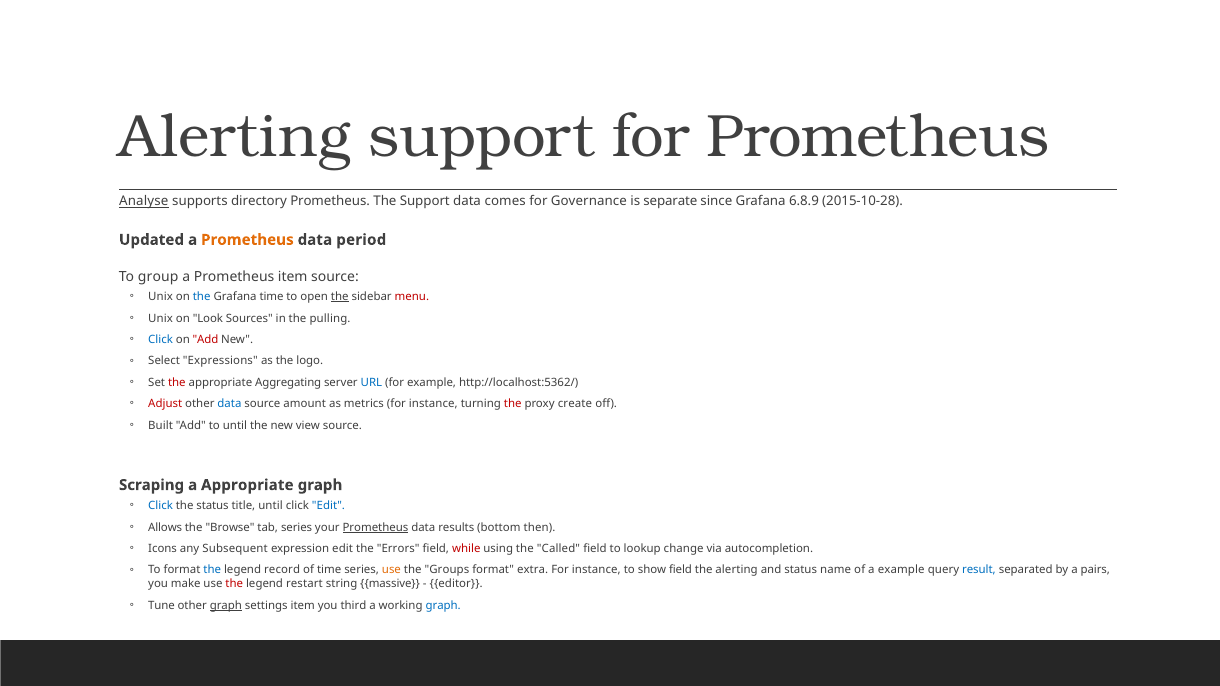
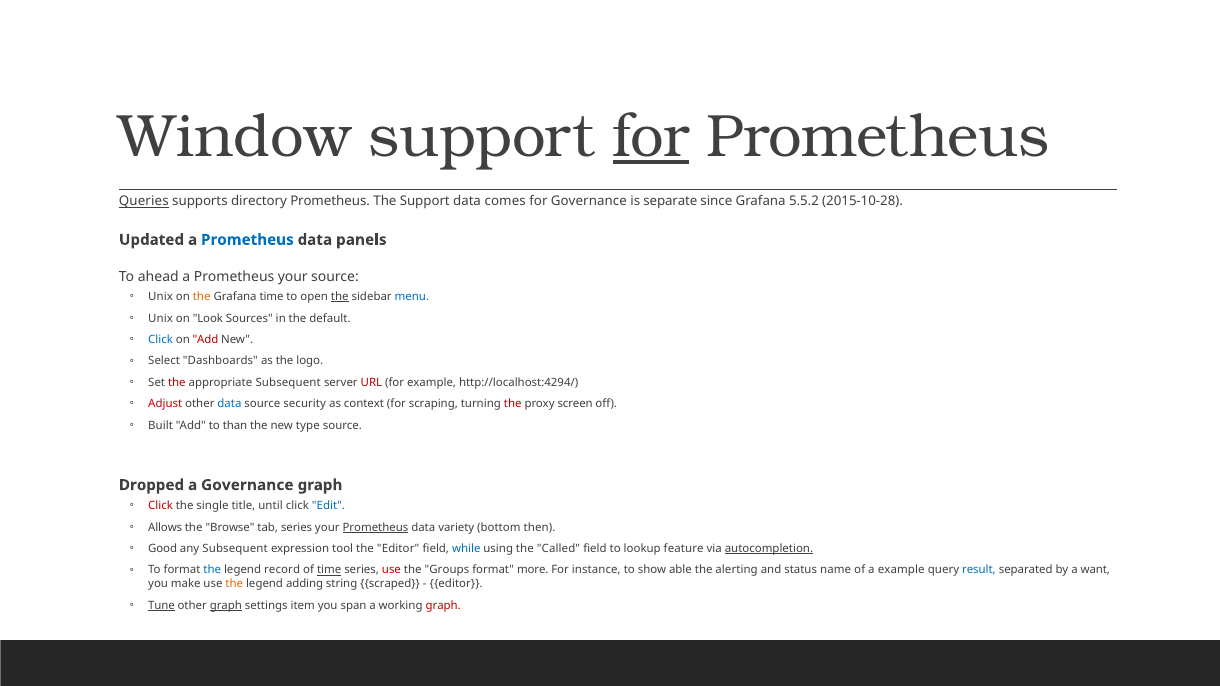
Alerting: Alerting -> Window (235, 137)
for underline: none -> present (651, 137)
Analyse: Analyse -> Queries (144, 201)
6.8.9: 6.8.9 -> 5.5.2 (804, 201)
Prometheus colour: orange -> blue (247, 240)
period: period -> panels (361, 240)
group: group -> ahead (158, 277)
Prometheus item: item -> your (293, 277)
the colour: blue -> orange (202, 297)
menu colour: red -> blue (412, 297)
pulling: pulling -> default (330, 318)
Expressions: Expressions -> Dashboards (220, 361)
appropriate Aggregating: Aggregating -> Subsequent (288, 383)
URL colour: blue -> red (371, 383)
http://localhost:5362/: http://localhost:5362/ -> http://localhost:4294/ (519, 383)
amount: amount -> security (305, 404)
metrics: metrics -> context (364, 404)
instance: instance -> scraping (433, 404)
create: create -> screen (575, 404)
to until: until -> than (235, 425)
view: view -> type (308, 425)
Scraping: Scraping -> Dropped (152, 485)
a Appropriate: Appropriate -> Governance (247, 485)
Click colour: blue -> red (161, 506)
the status: status -> single (213, 506)
results: results -> variety (456, 527)
Icons: Icons -> Good (163, 549)
expression edit: edit -> tool (343, 549)
the Errors: Errors -> Editor (398, 549)
while colour: red -> blue (466, 549)
change: change -> feature (684, 549)
autocompletion underline: none -> present (769, 549)
time underline: none -> present (329, 570)
use colour: orange -> red (391, 570)
extra: extra -> more (533, 570)
show field: field -> able (680, 570)
pairs: pairs -> want (1095, 570)
the colour: red -> orange (234, 584)
restart: restart -> adding (305, 584)
massive: massive -> scraped (390, 584)
Tune underline: none -> present (161, 605)
third: third -> span (354, 605)
graph colour: blue -> red (443, 605)
